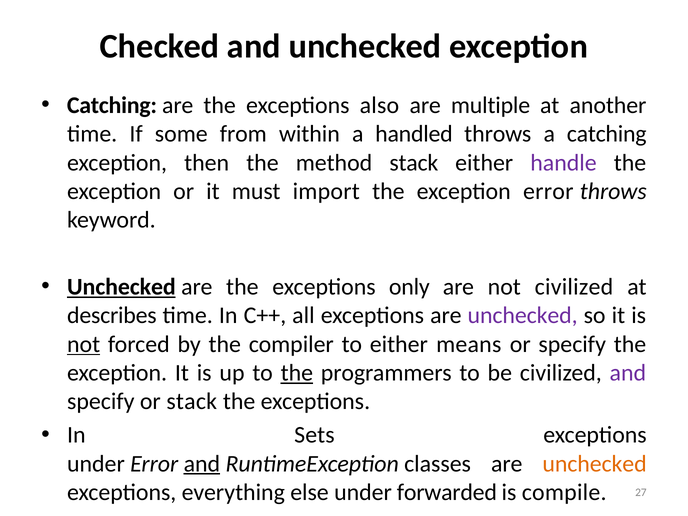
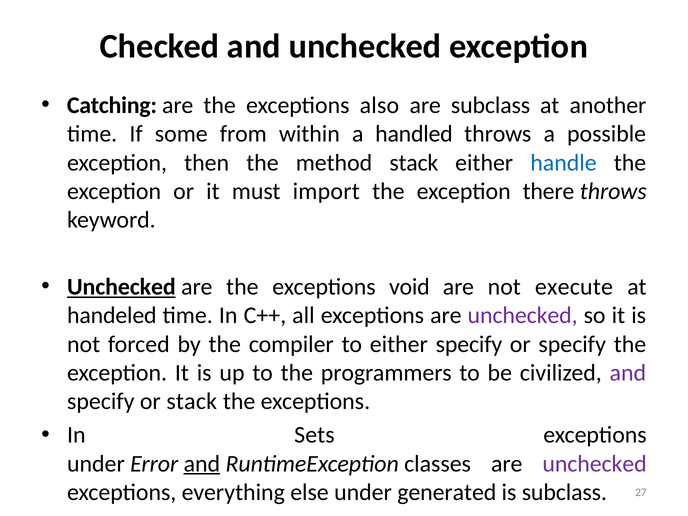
are multiple: multiple -> subclass (491, 105)
a catching: catching -> possible (607, 134)
handle colour: purple -> blue (564, 163)
exception error: error -> there (549, 191)
only: only -> void (409, 287)
not civilized: civilized -> execute (574, 287)
describes: describes -> handeled (112, 316)
not underline: present -> none (84, 344)
either means: means -> specify (469, 344)
the underline: present -> none (297, 373)
unchecked colour: orange -> purple (595, 464)
forwarded: forwarded -> generated (447, 492)
is compile: compile -> subclass (564, 492)
